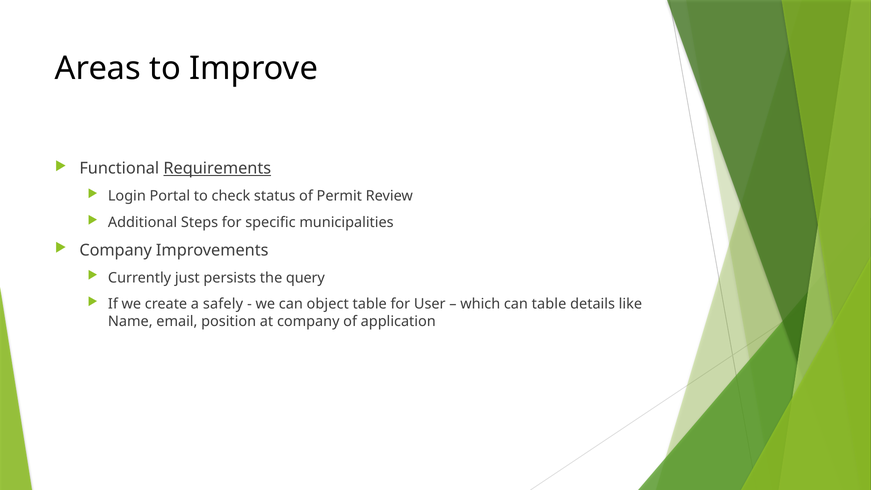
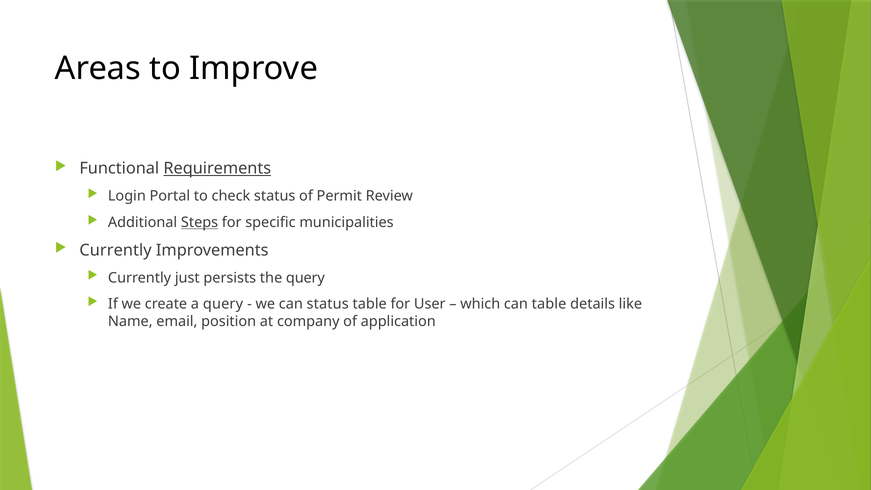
Steps underline: none -> present (200, 223)
Company: Company -> Currently (116, 250)
a safely: safely -> query (223, 304)
can object: object -> status (328, 304)
